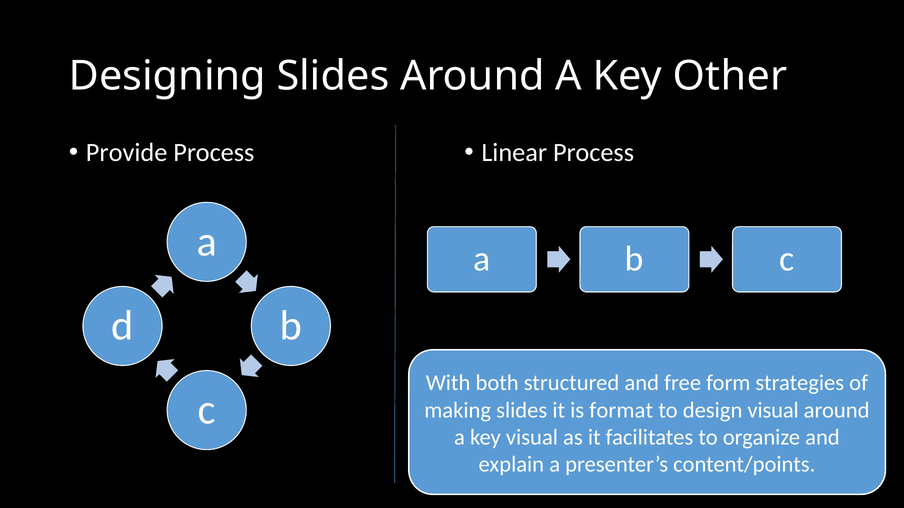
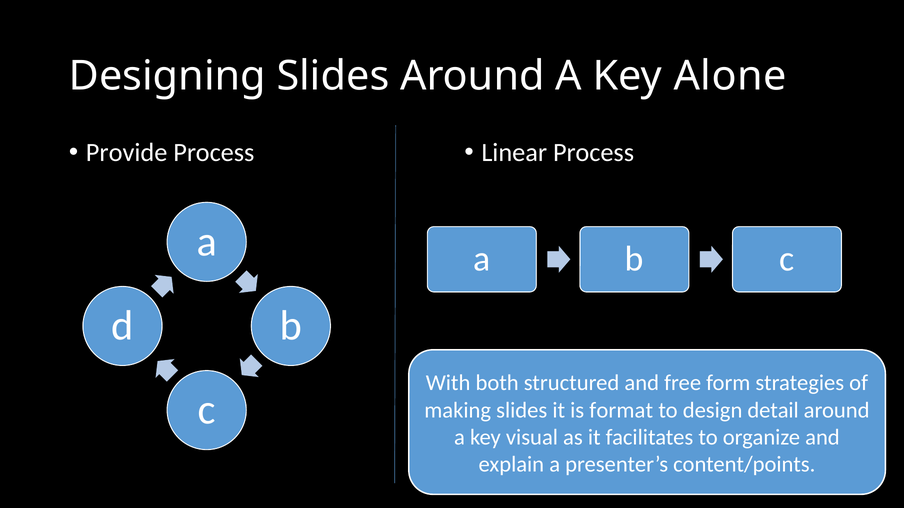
Other: Other -> Alone (730, 76)
design visual: visual -> detail (773, 410)
